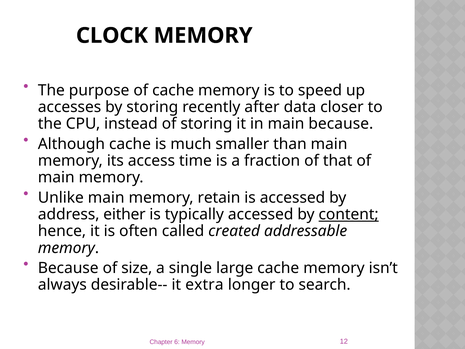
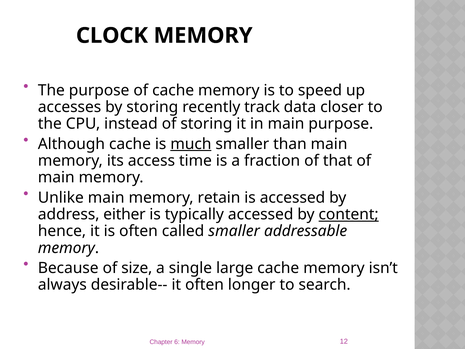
after: after -> track (262, 107)
main because: because -> purpose (341, 124)
much underline: none -> present (191, 144)
called created: created -> smaller (234, 231)
it extra: extra -> often (204, 285)
